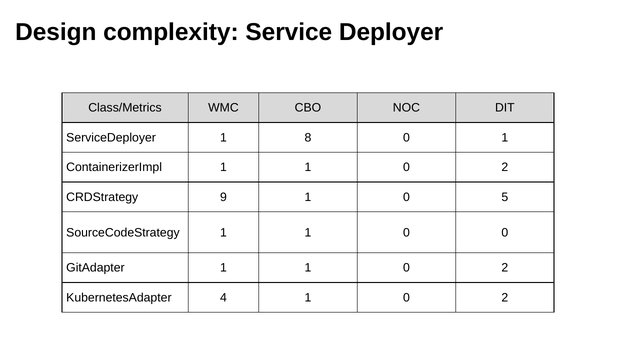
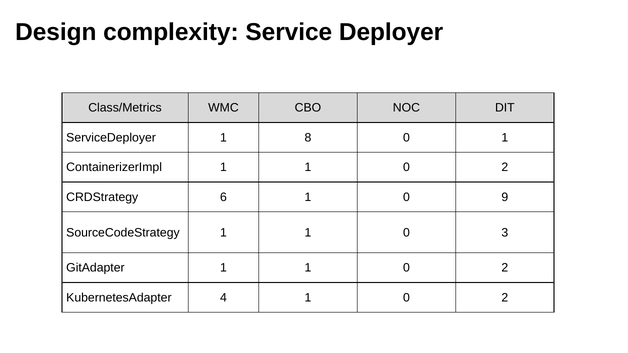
9: 9 -> 6 (223, 197)
5: 5 -> 9 (505, 197)
0 0: 0 -> 3 (505, 233)
